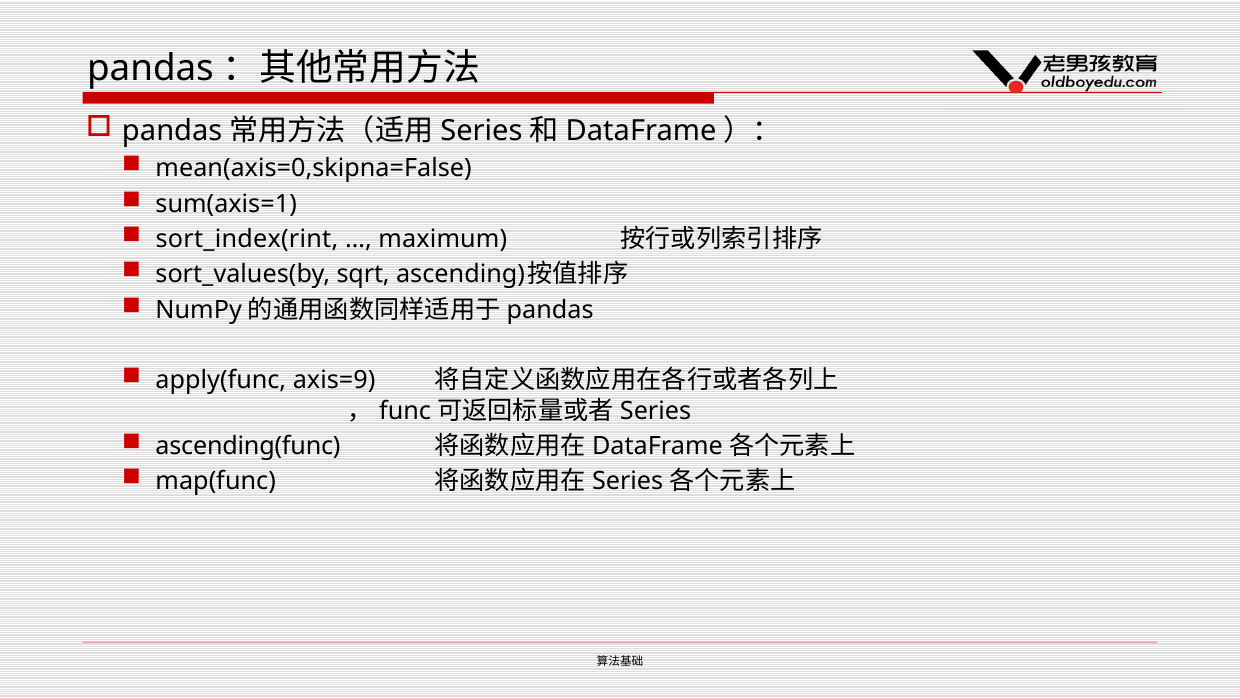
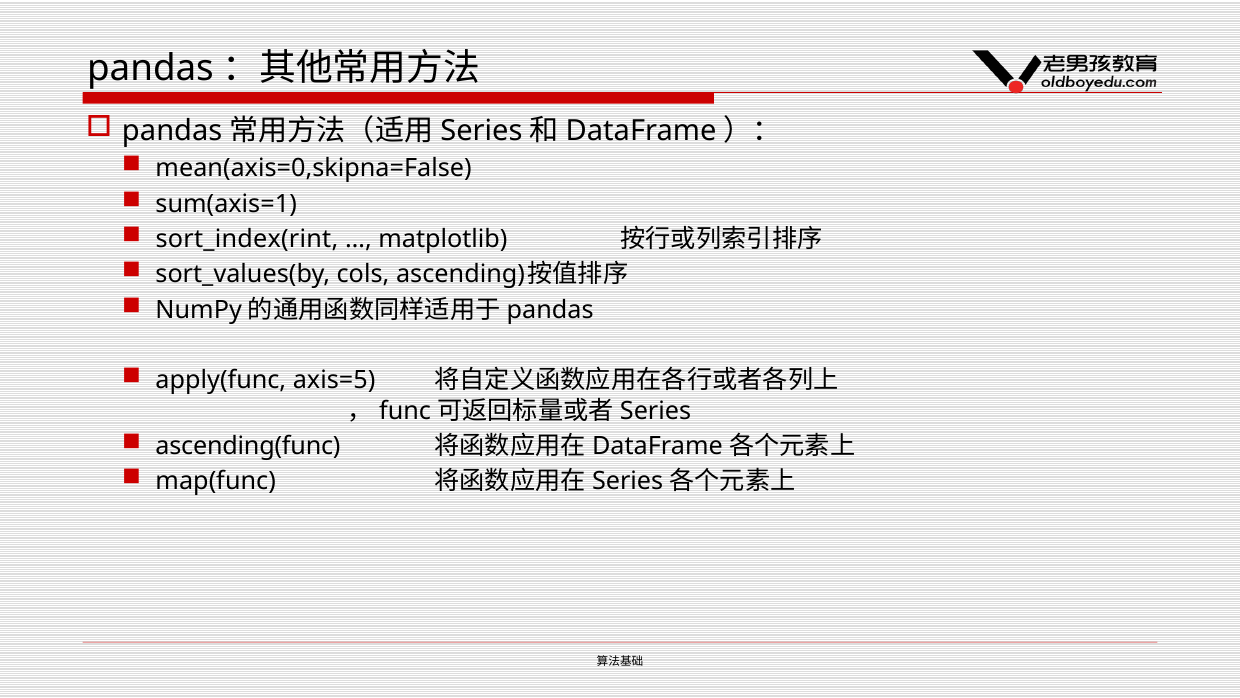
maximum: maximum -> matplotlib (443, 239)
sqrt: sqrt -> cols (363, 274)
axis=9: axis=9 -> axis=5 (334, 380)
